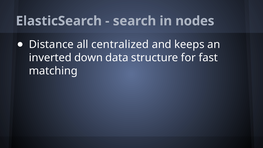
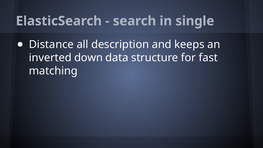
nodes: nodes -> single (195, 21)
centralized: centralized -> description (120, 44)
